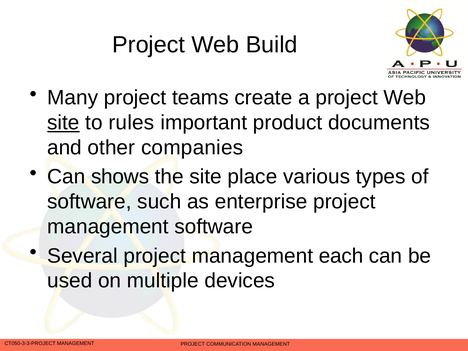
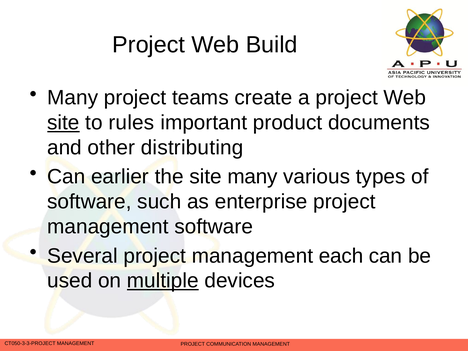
companies: companies -> distributing (192, 148)
shows: shows -> earlier (120, 177)
site place: place -> many (253, 177)
multiple underline: none -> present (163, 281)
